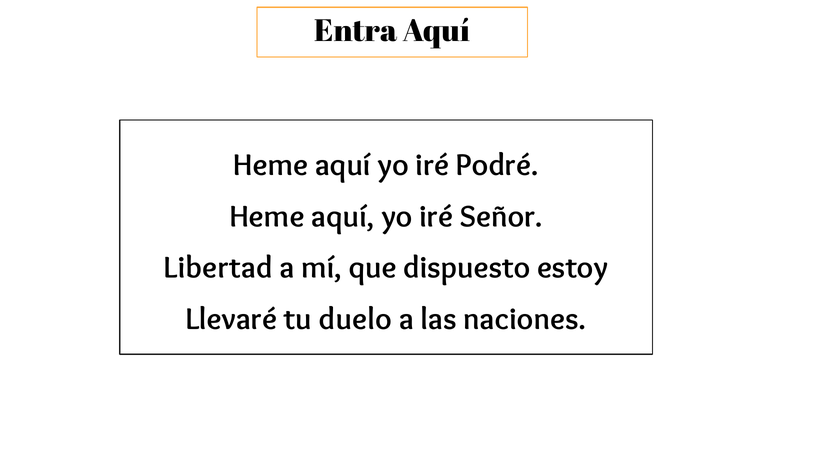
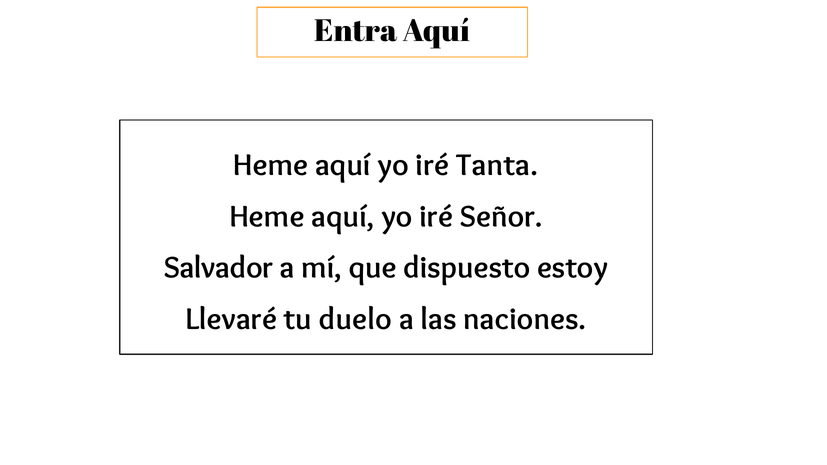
Podré: Podré -> Tanta (497, 165)
Libertad: Libertad -> Salvador (219, 268)
